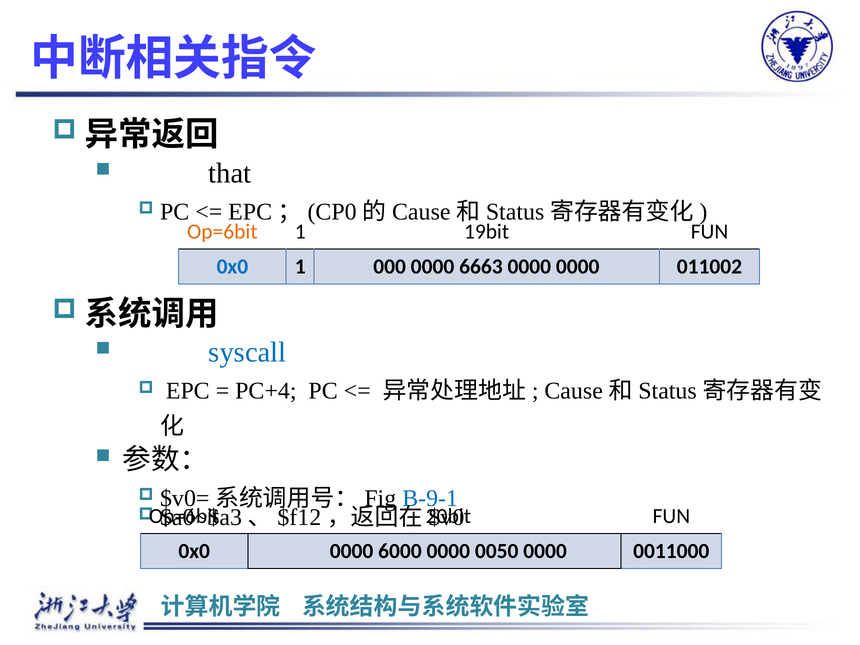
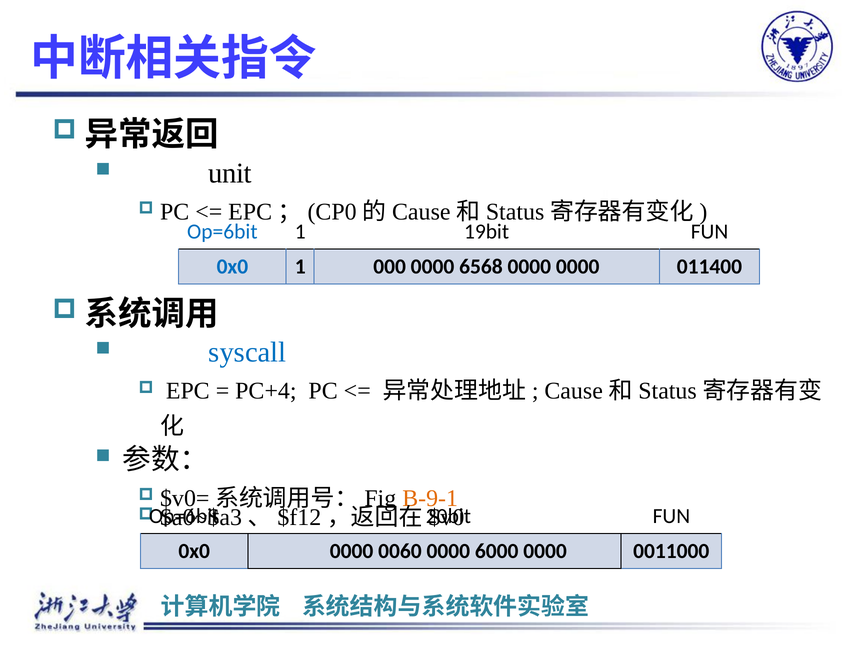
that: that -> unit (230, 173)
Op=6bit colour: orange -> blue (222, 232)
6663: 6663 -> 6568 (481, 267)
011002: 011002 -> 011400 (709, 267)
B-9-1 colour: blue -> orange (430, 498)
6000: 6000 -> 0060 (400, 551)
0050: 0050 -> 6000 (497, 551)
